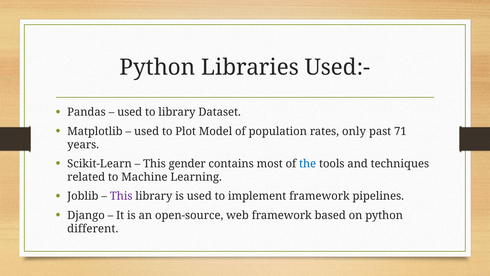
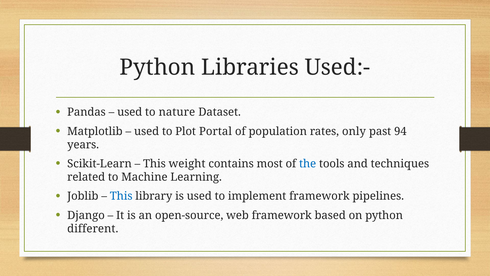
to library: library -> nature (177, 112)
Model: Model -> Portal (215, 131)
71: 71 -> 94 (400, 131)
gender: gender -> weight (187, 164)
This colour: purple -> blue (121, 196)
